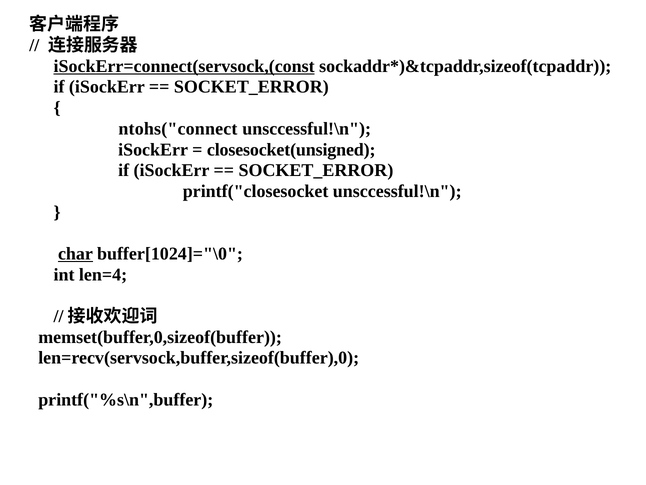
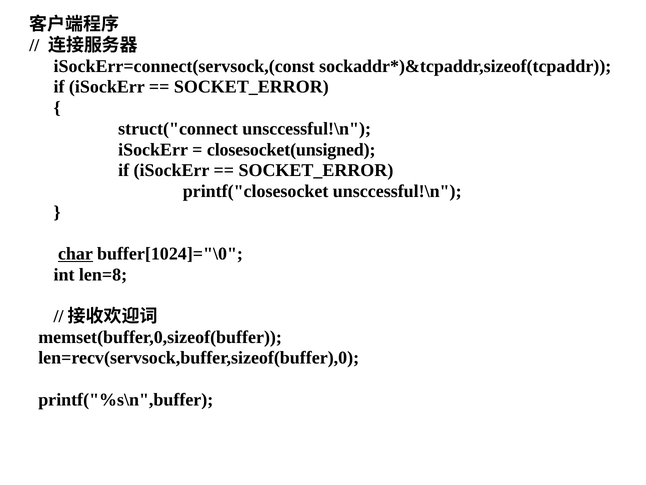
iSockErr=connect(servsock,(const underline: present -> none (184, 66)
ntohs("connect: ntohs("connect -> struct("connect (178, 129)
len=4: len=4 -> len=8 (103, 274)
